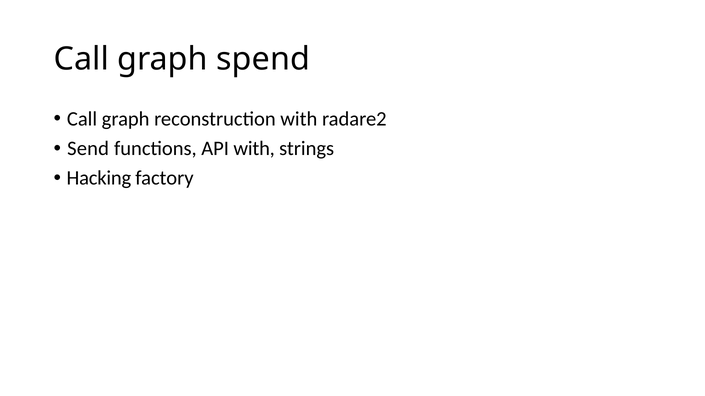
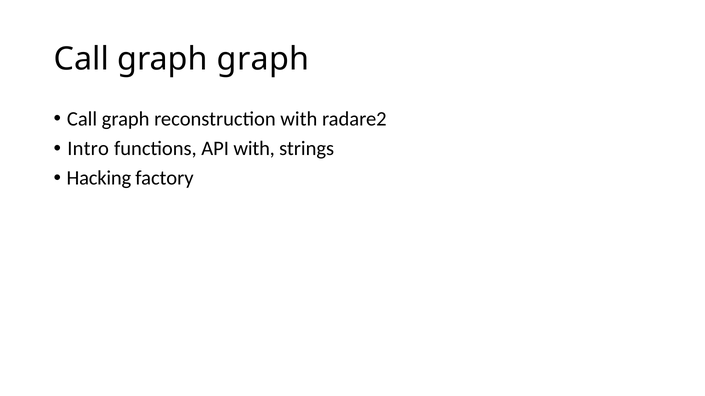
graph spend: spend -> graph (263, 59)
Send: Send -> Intro (88, 149)
